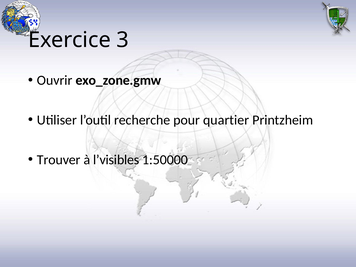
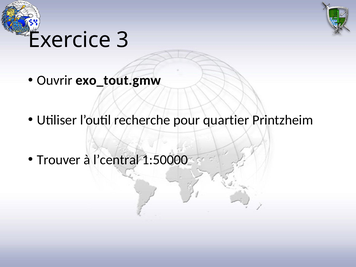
exo_zone.gmw: exo_zone.gmw -> exo_tout.gmw (118, 80)
l’visibles: l’visibles -> l’central (116, 160)
